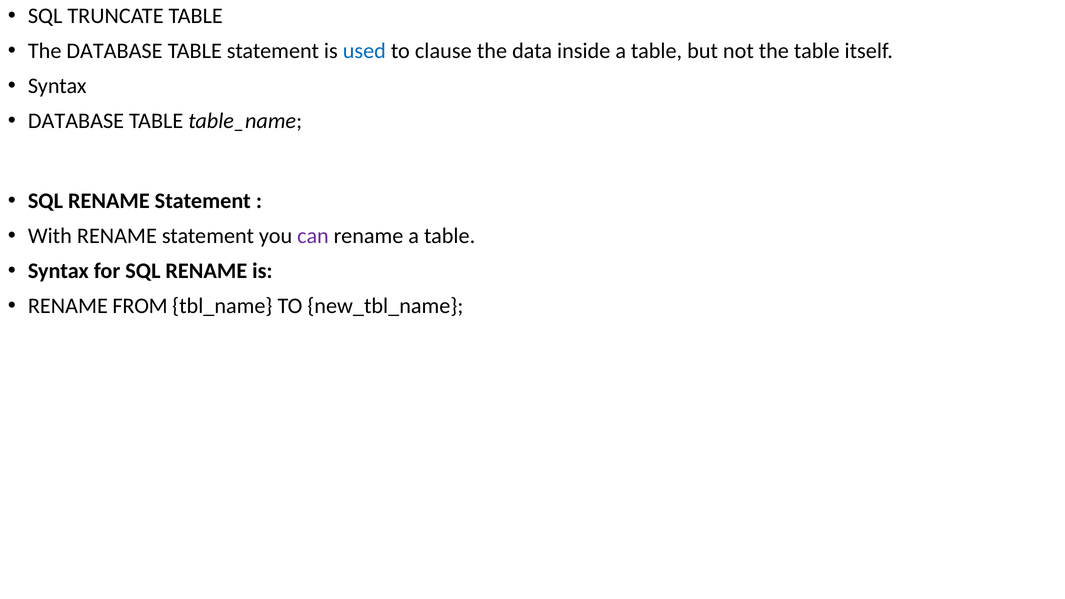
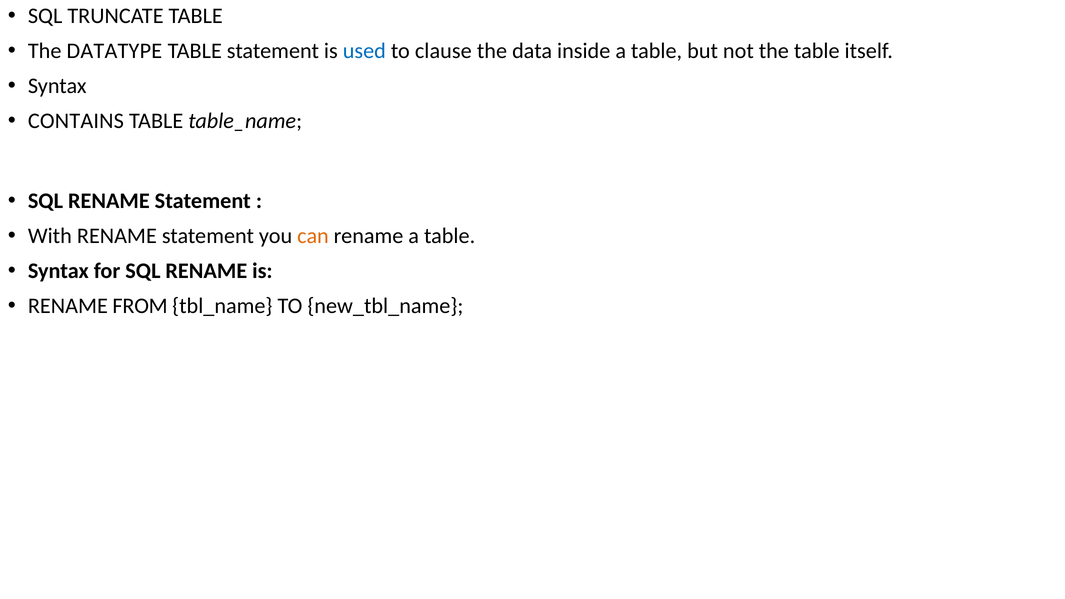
The DATABASE: DATABASE -> DATATYPE (114, 51)
DATABASE: DATABASE -> CONTAINS (76, 121)
can colour: purple -> orange (313, 236)
